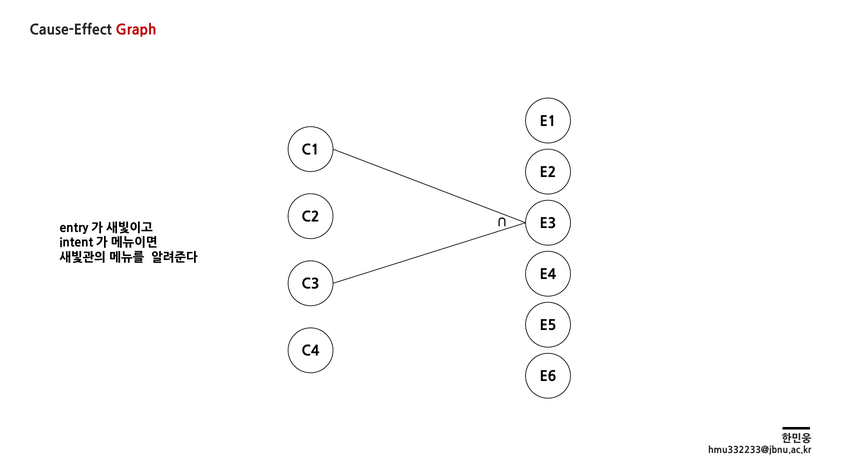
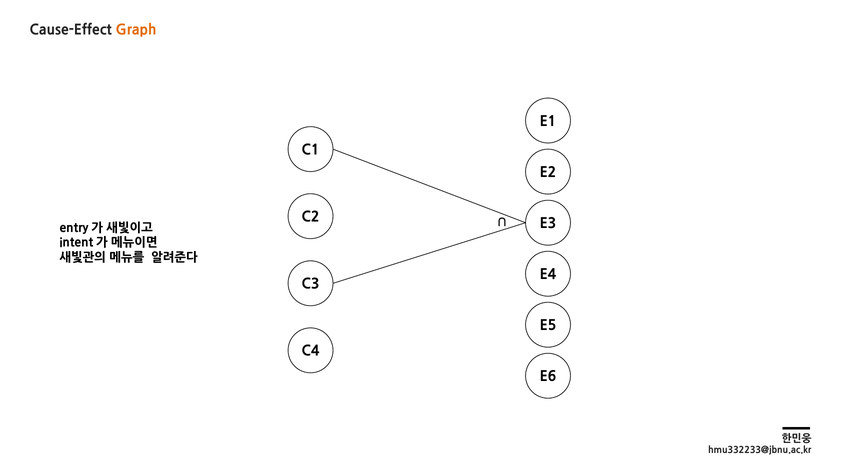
Graph colour: red -> orange (136, 30)
